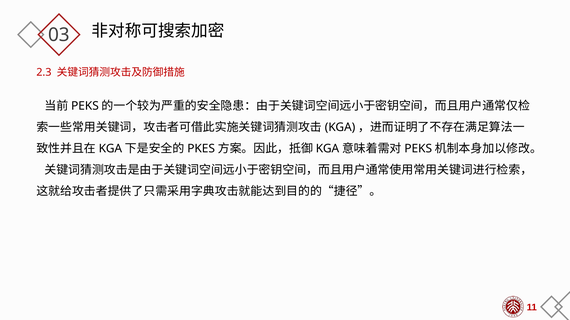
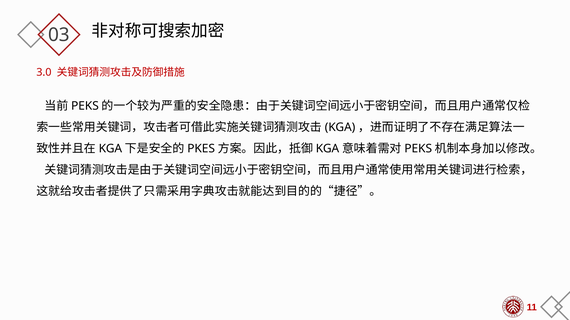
2.3: 2.3 -> 3.0 (44, 73)
